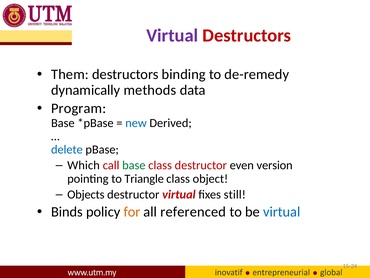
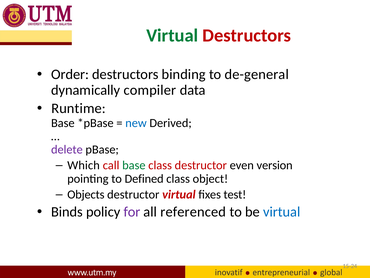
Virtual colour: purple -> green (172, 36)
Them: Them -> Order (70, 74)
de-remedy: de-remedy -> de-general (257, 74)
methods: methods -> compiler (150, 90)
Program: Program -> Runtime (79, 108)
delete colour: blue -> purple (67, 149)
Triangle: Triangle -> Defined (144, 178)
still: still -> test (235, 194)
for colour: orange -> purple (132, 211)
